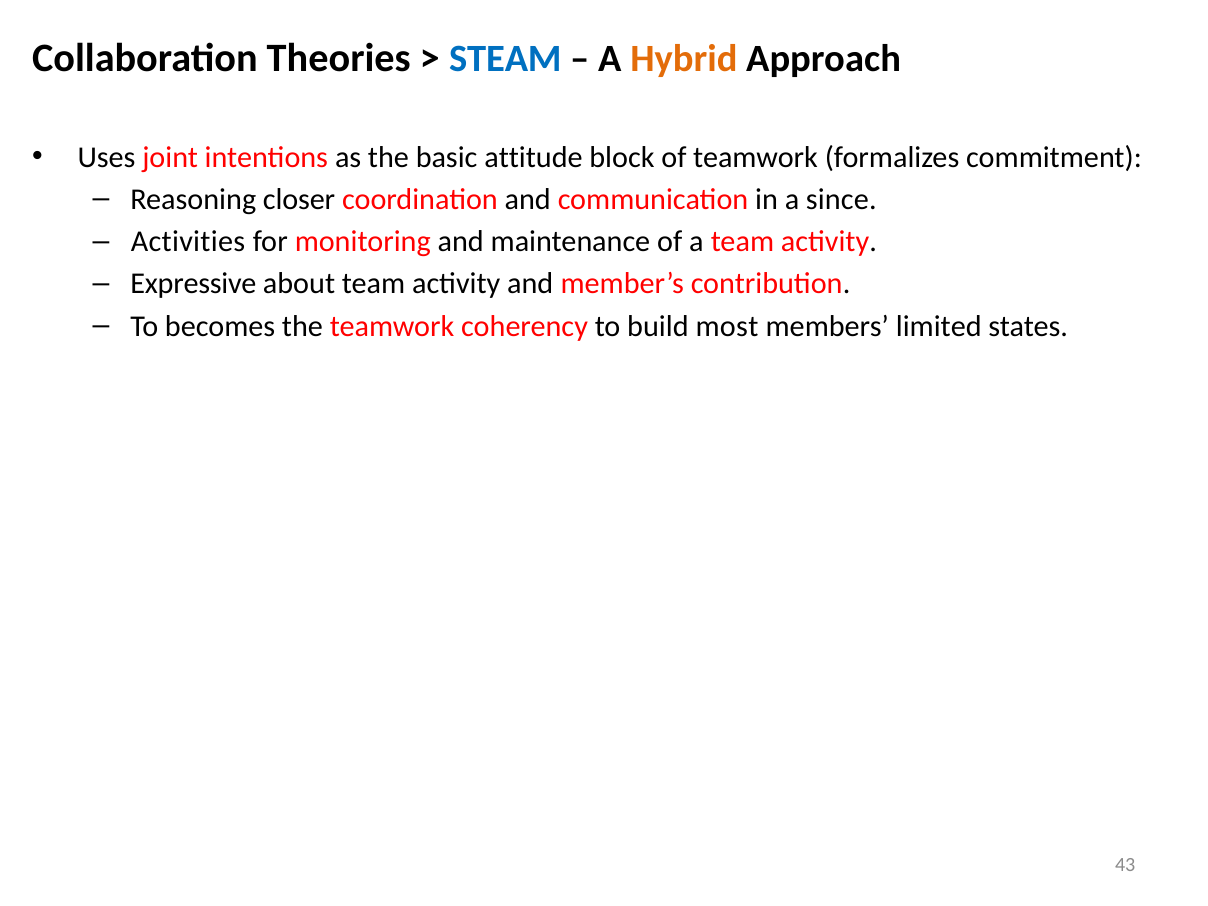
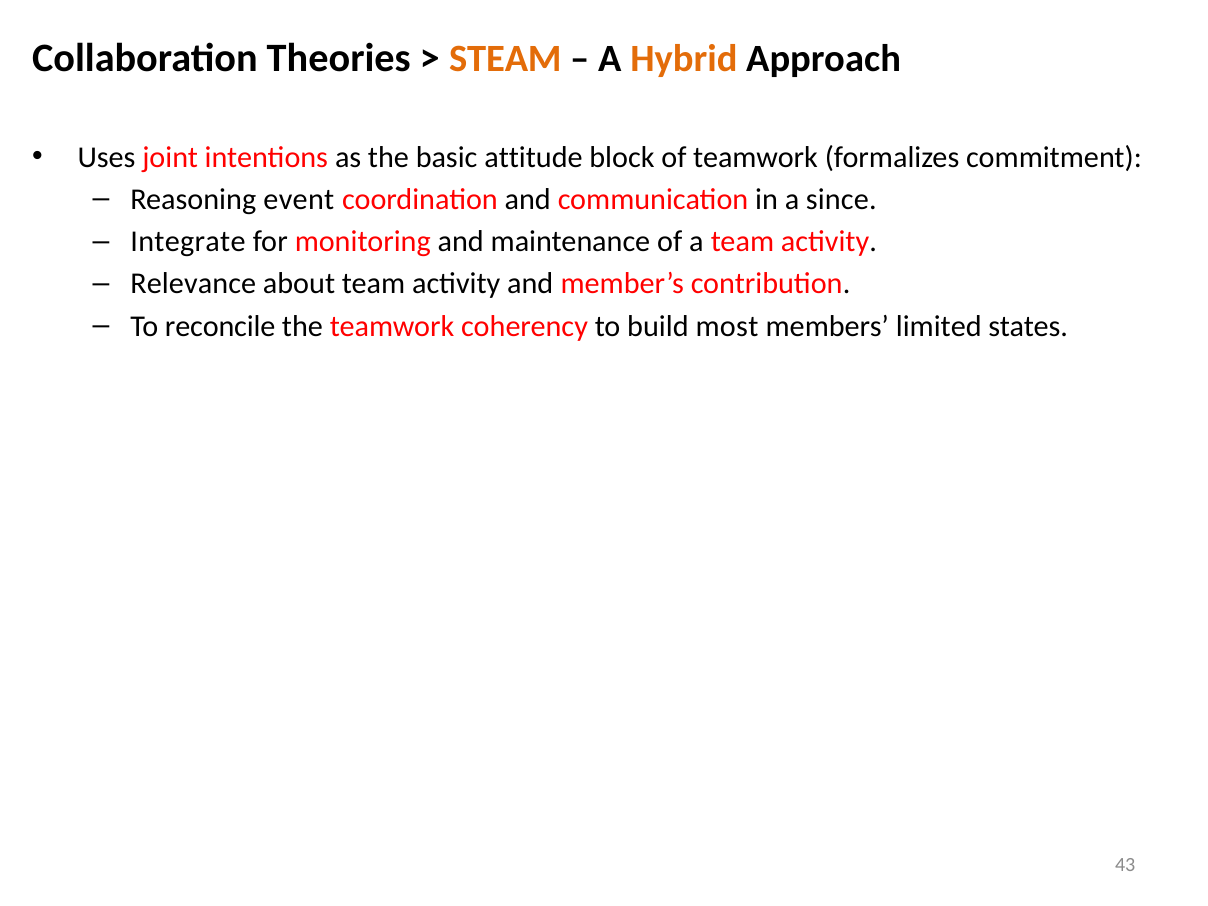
STEAM colour: blue -> orange (505, 59)
closer: closer -> event (299, 199)
Activities: Activities -> Integrate (188, 242)
Expressive: Expressive -> Relevance (193, 284)
becomes: becomes -> reconcile (220, 326)
